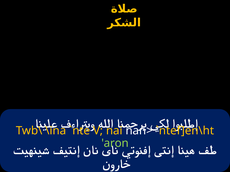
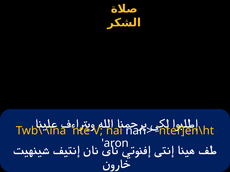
aron colour: light green -> white (115, 143)
